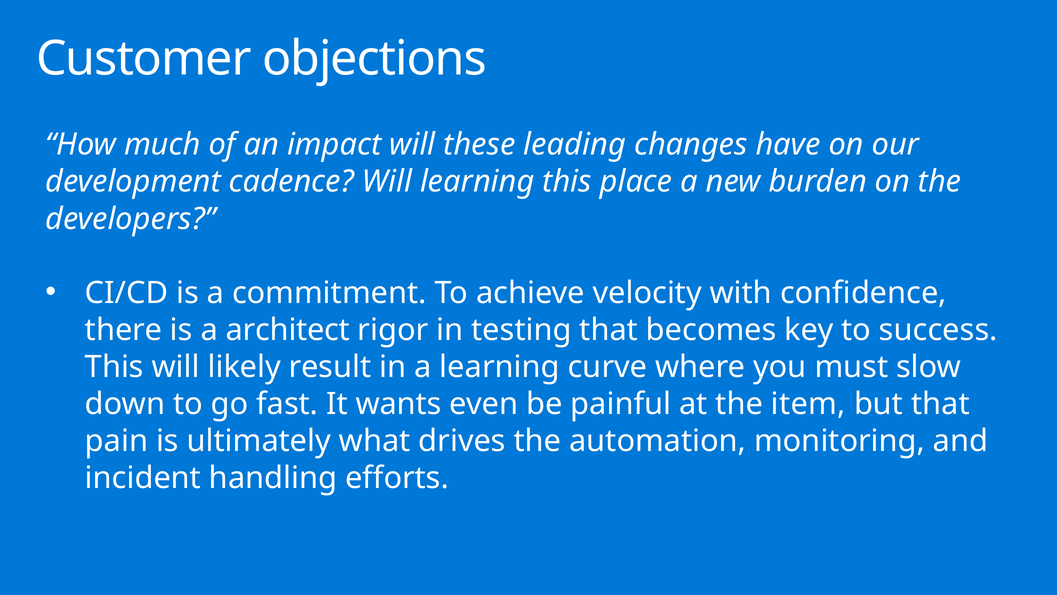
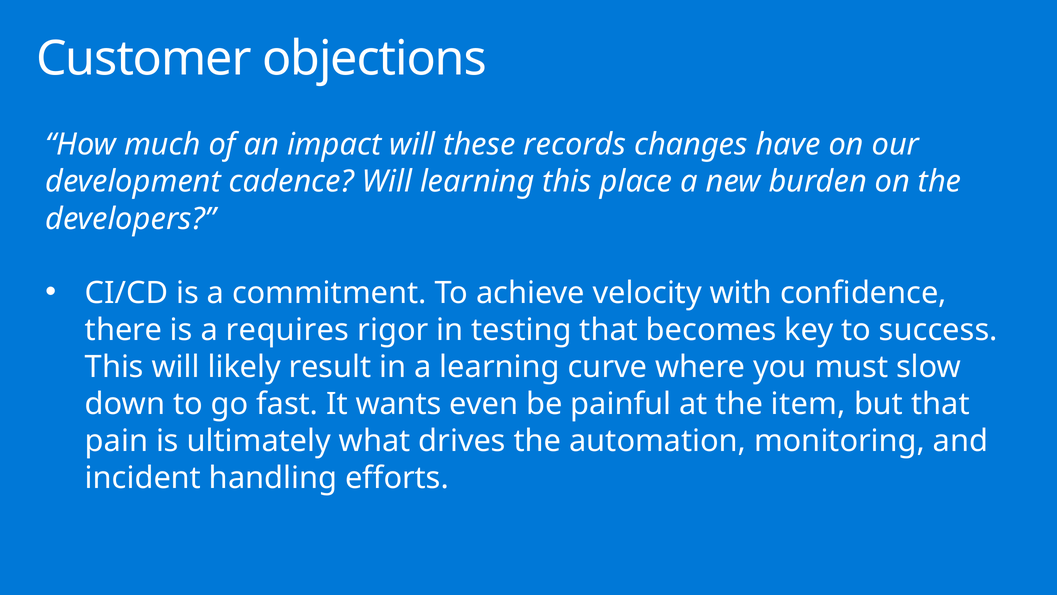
leading: leading -> records (575, 145)
architect: architect -> requires (288, 330)
